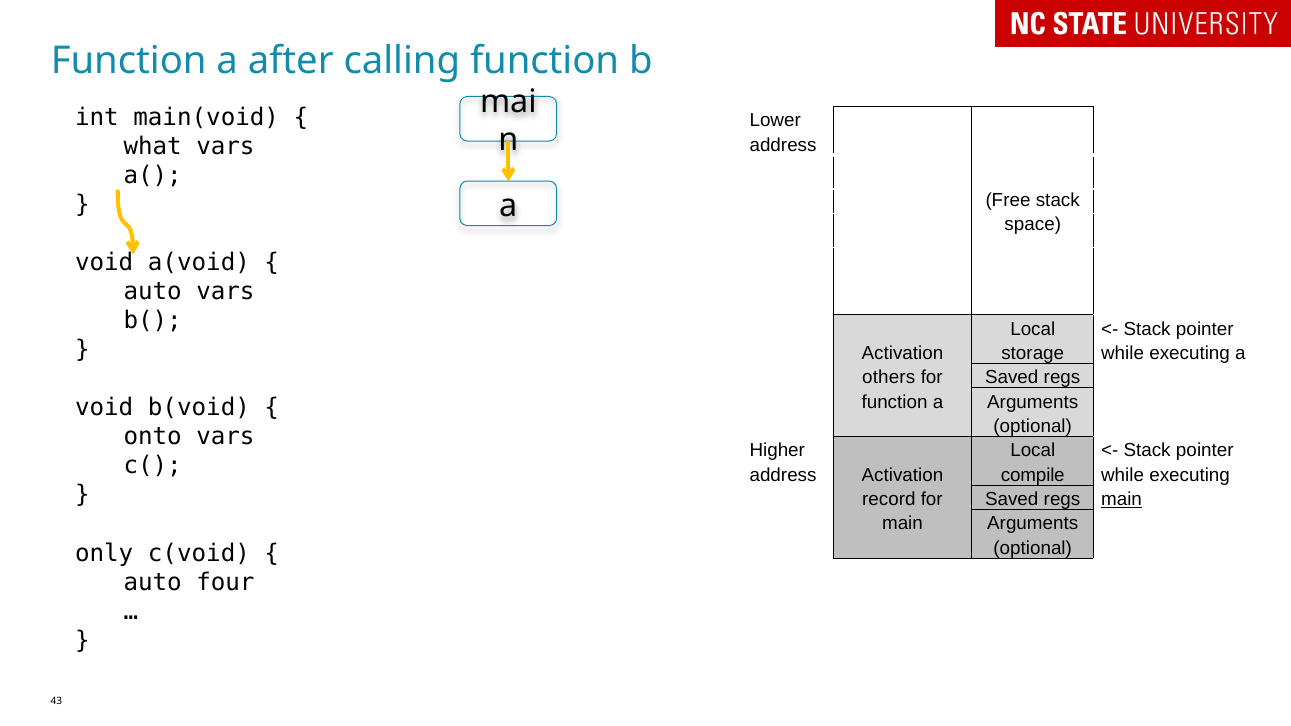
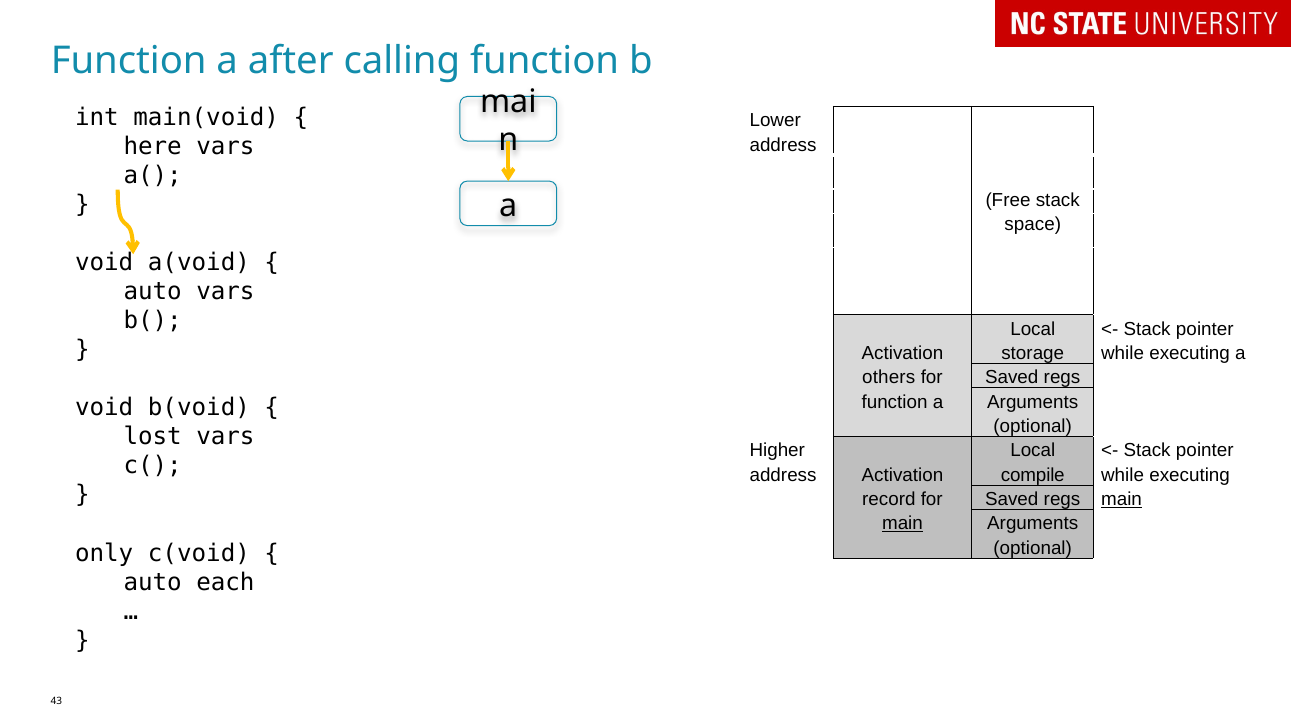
what: what -> here (153, 147)
onto: onto -> lost (153, 437)
main underline: none -> present (902, 524)
four: four -> each (225, 582)
